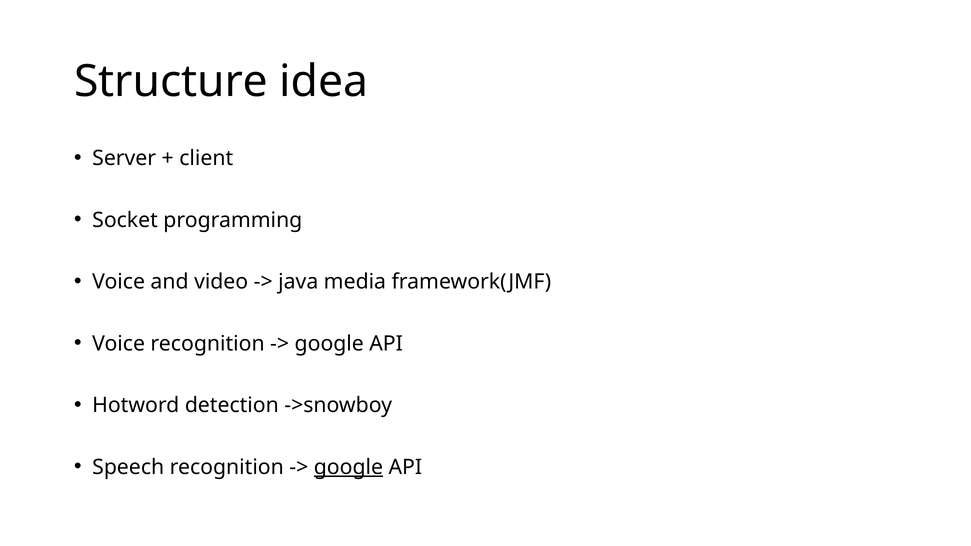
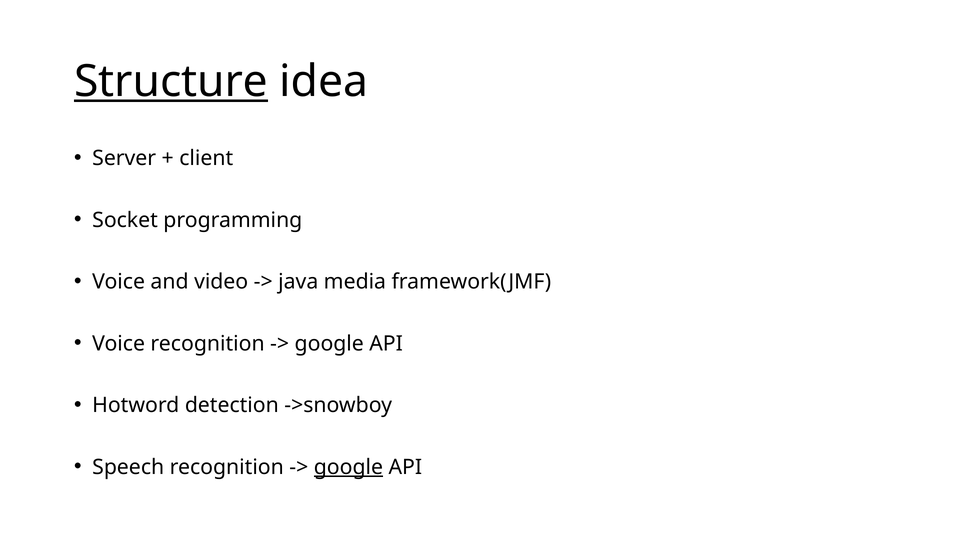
Structure underline: none -> present (171, 82)
